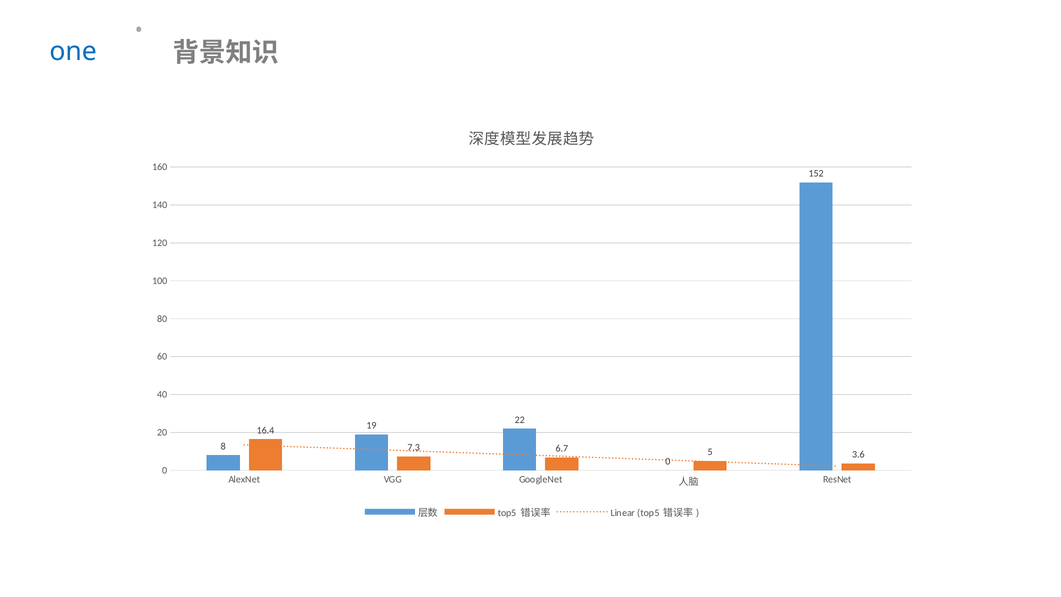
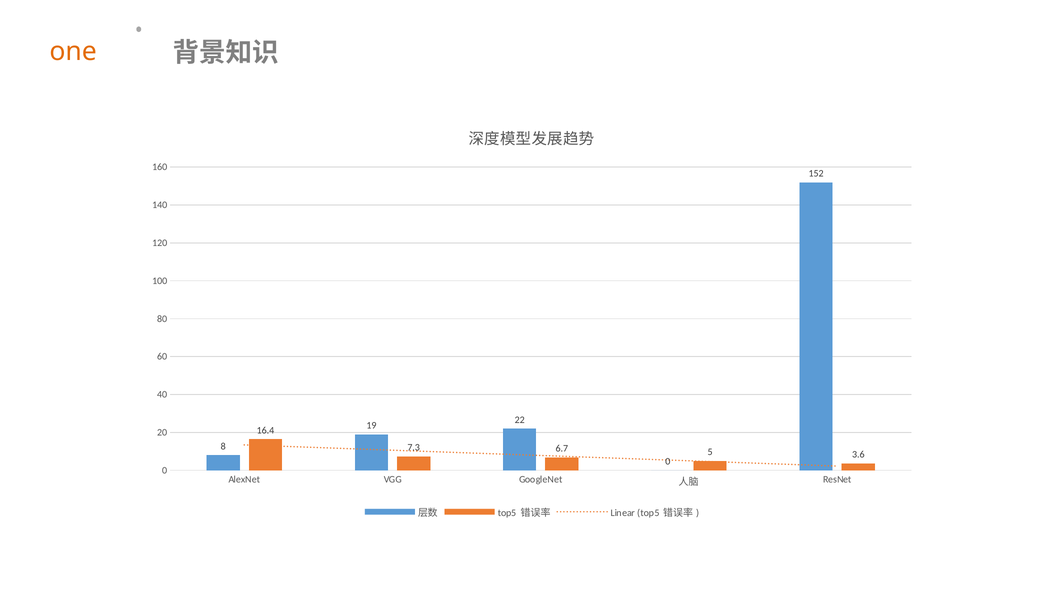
one colour: blue -> orange (73, 51)
